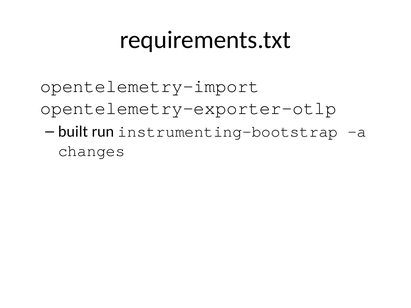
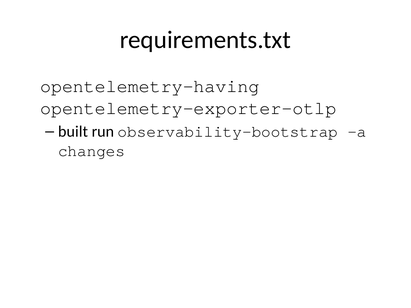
opentelemetry-import: opentelemetry-import -> opentelemetry-having (150, 86)
instrumenting-bootstrap: instrumenting-bootstrap -> observability-bootstrap (228, 132)
